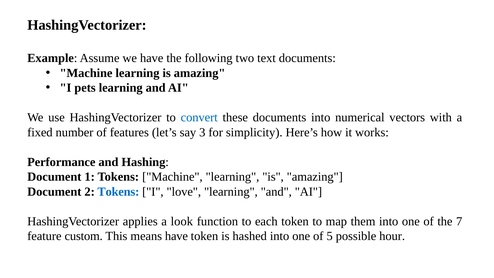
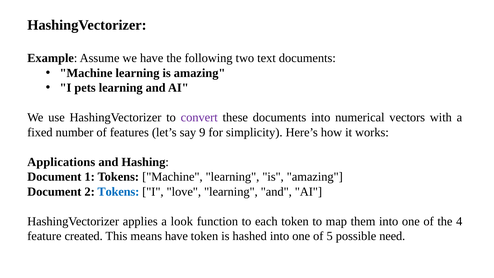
convert colour: blue -> purple (199, 117)
3: 3 -> 9 (202, 132)
Performance: Performance -> Applications (61, 162)
7: 7 -> 4 (459, 221)
custom: custom -> created (84, 236)
hour: hour -> need (392, 236)
